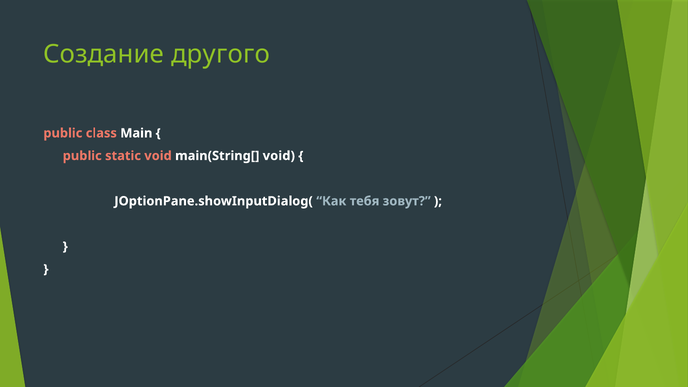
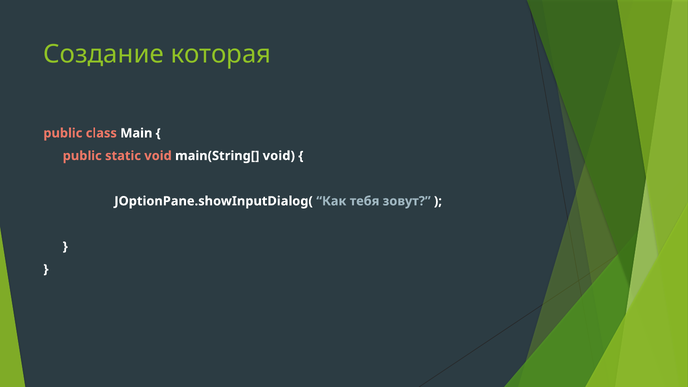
другого: другого -> которая (221, 54)
